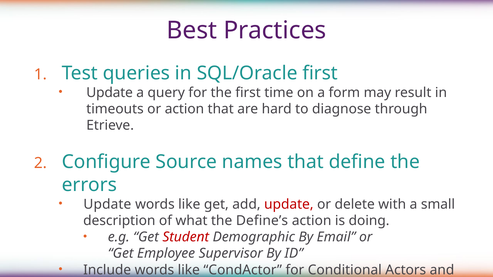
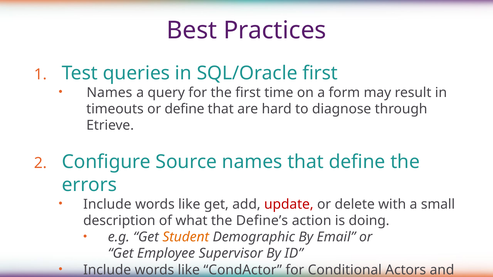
Update: Update -> Names (109, 93)
or action: action -> define (184, 109)
Update: Update -> Include (107, 204)
Student colour: red -> orange (186, 237)
